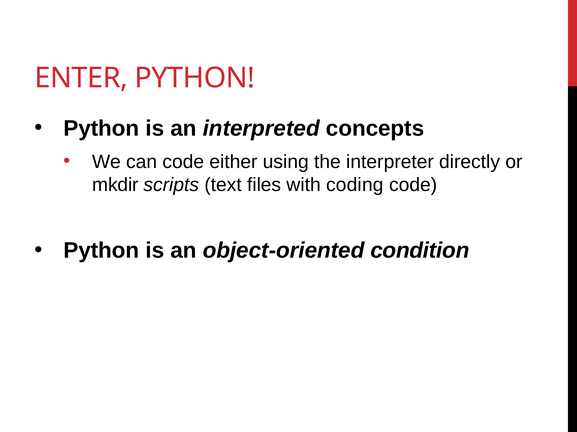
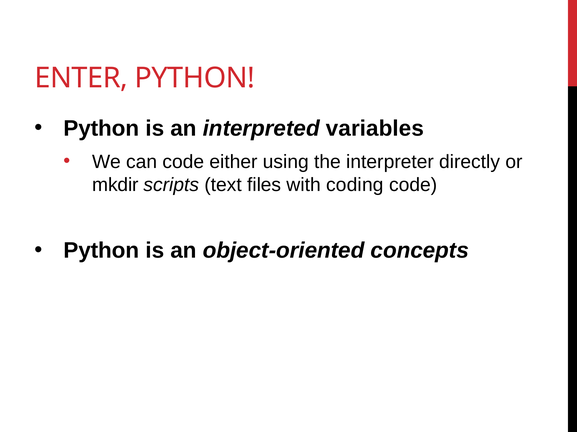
concepts: concepts -> variables (375, 129)
condition: condition -> concepts (420, 251)
